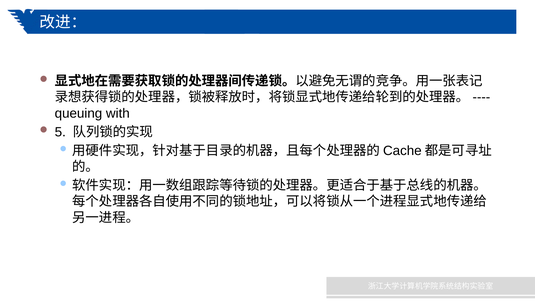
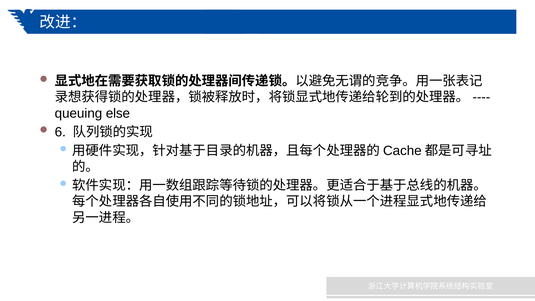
with: with -> else (118, 113)
5: 5 -> 6 (60, 132)
